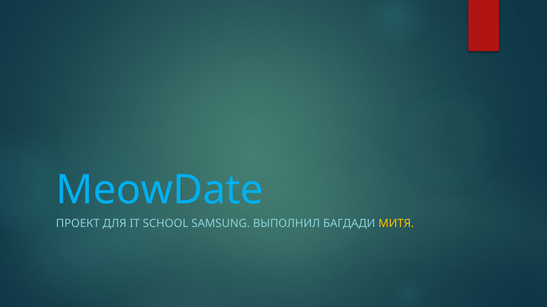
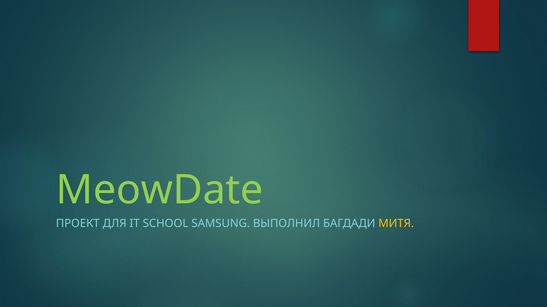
MeowDate colour: light blue -> light green (160, 191)
